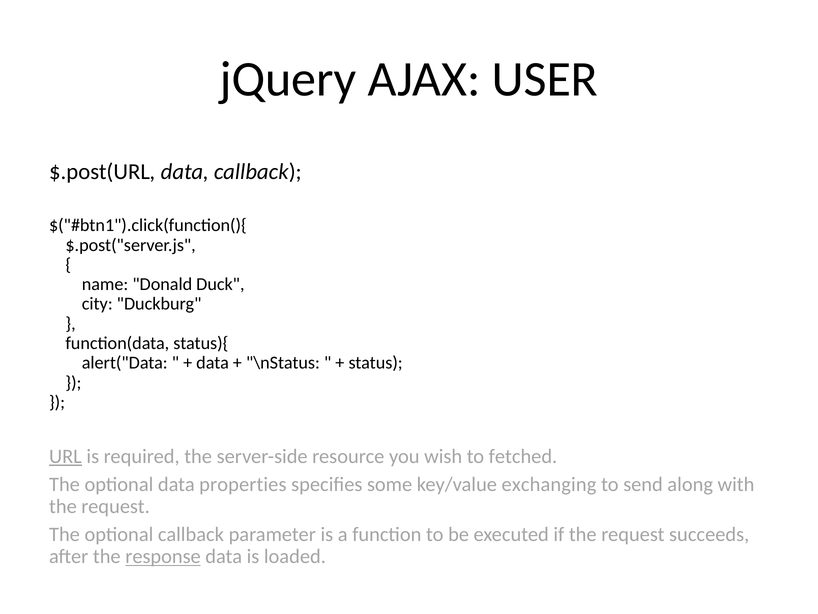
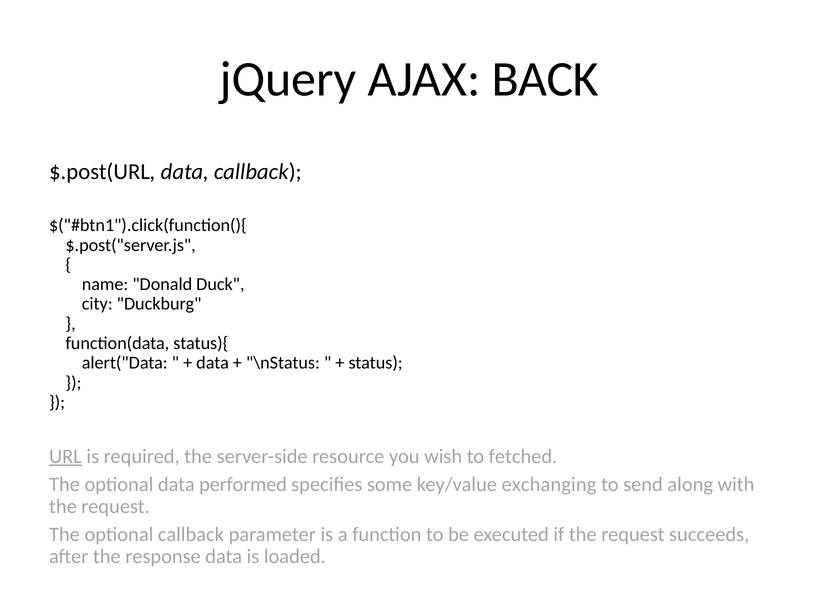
USER: USER -> BACK (545, 79)
properties: properties -> performed (243, 484)
response underline: present -> none (163, 556)
